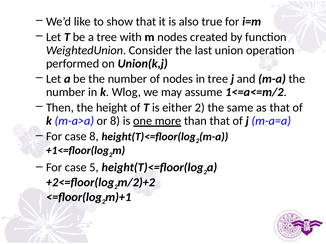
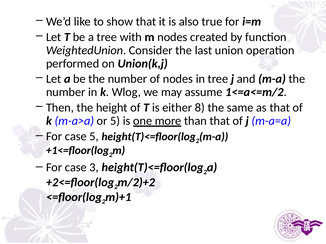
either 2: 2 -> 8 (200, 108)
or 8: 8 -> 5 (115, 121)
case 8: 8 -> 5 (94, 137)
5: 5 -> 3 (94, 168)
